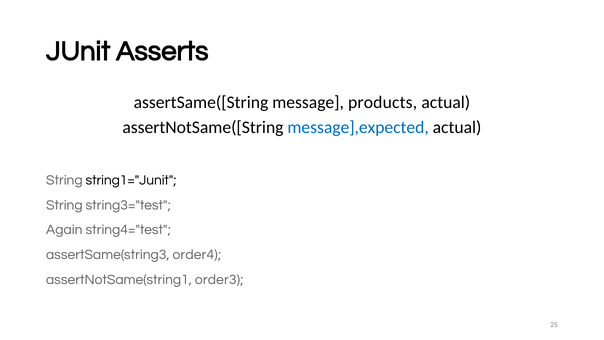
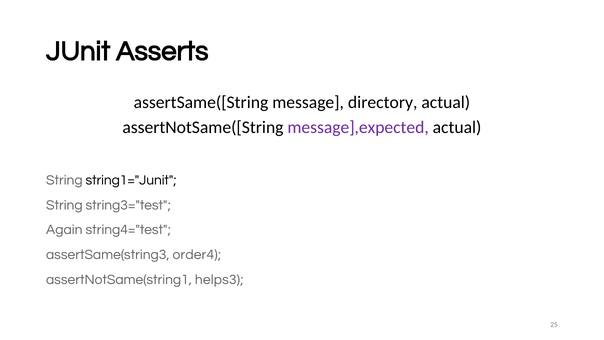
products: products -> directory (383, 102)
message],expected colour: blue -> purple (358, 127)
order3: order3 -> helps3 (219, 280)
